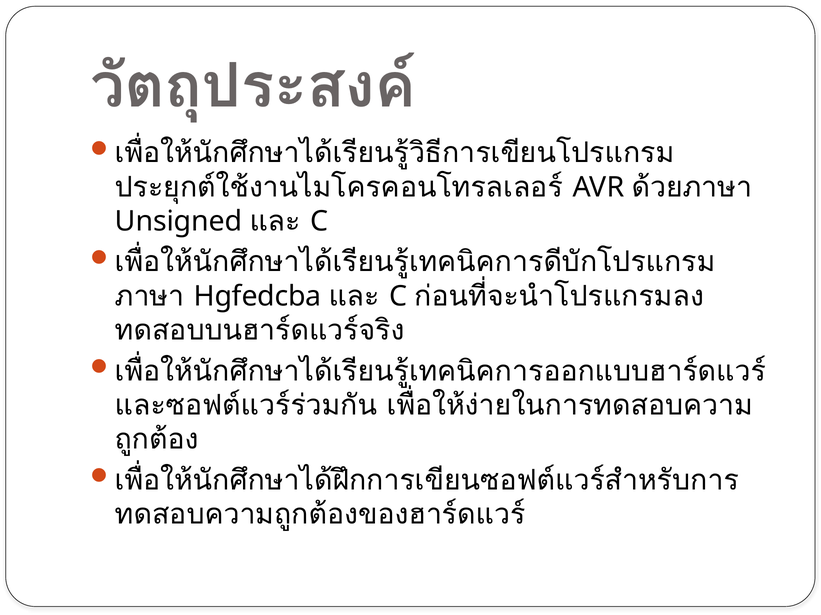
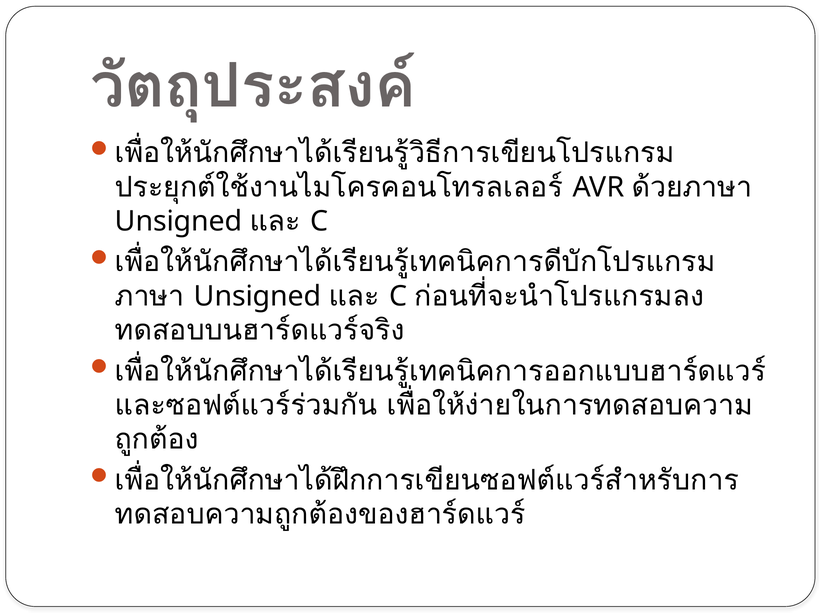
Hgfedcba: Hgfedcba -> Unsigned (258, 297)
